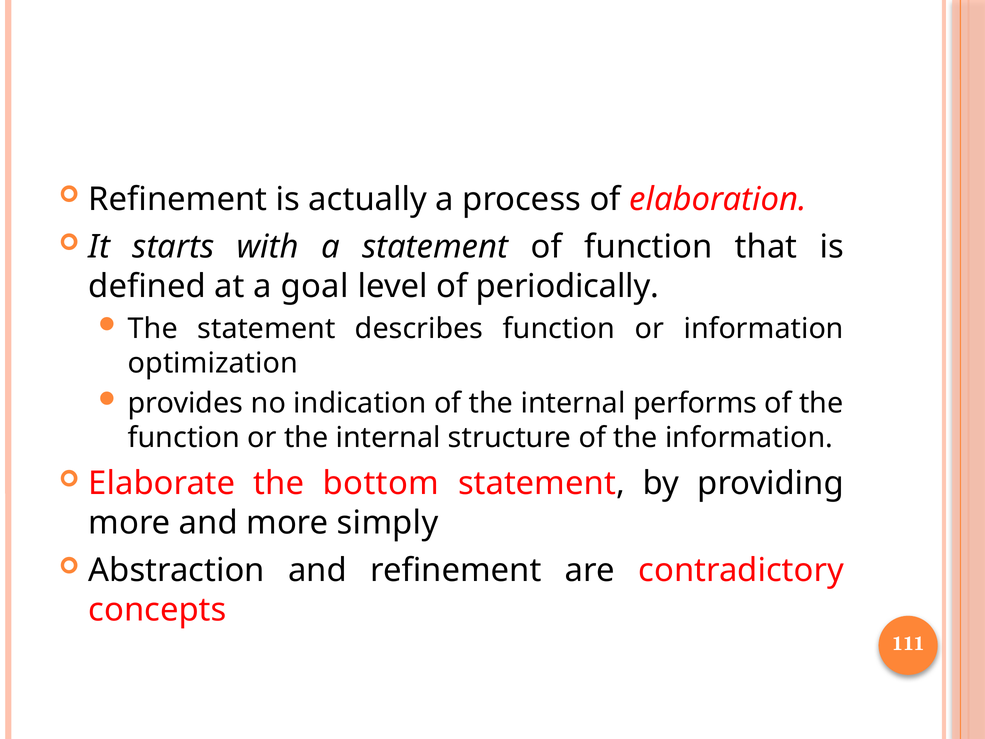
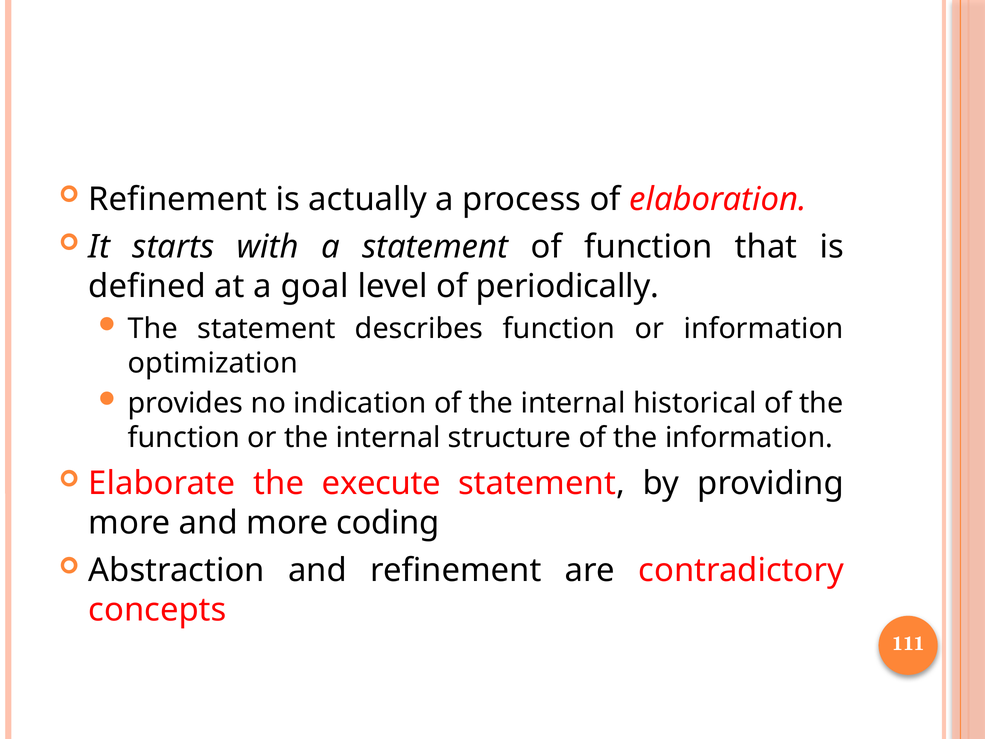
performs: performs -> historical (695, 403)
bottom: bottom -> execute (381, 483)
simply: simply -> coding (388, 523)
